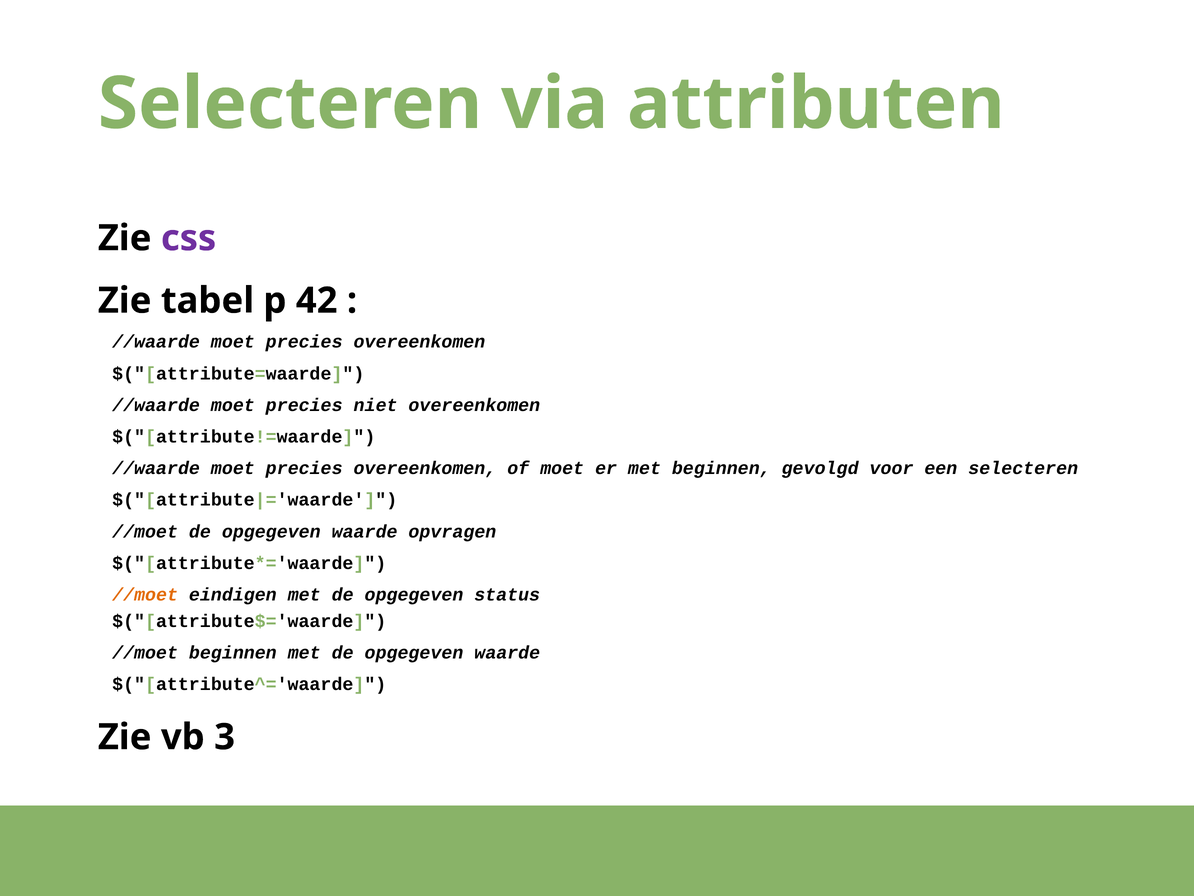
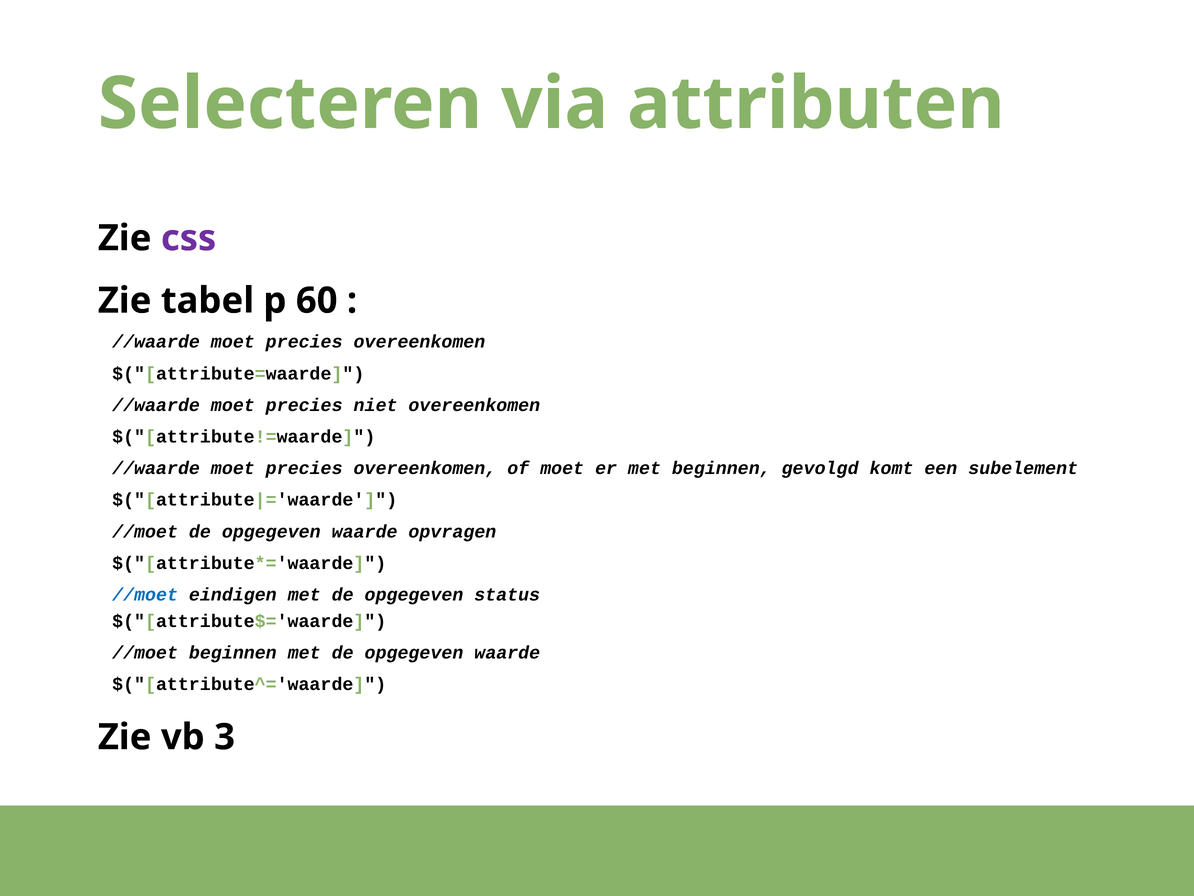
42: 42 -> 60 (317, 301)
voor: voor -> komt (891, 468)
een selecteren: selecteren -> subelement (1023, 468)
//moet colour: orange -> blue (145, 594)
